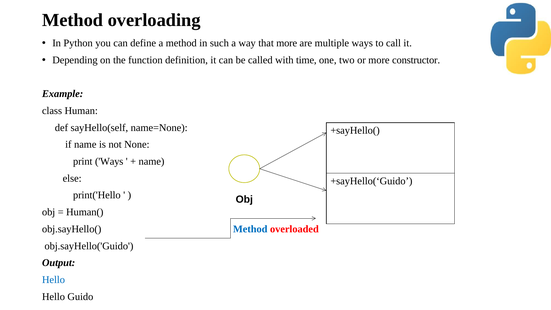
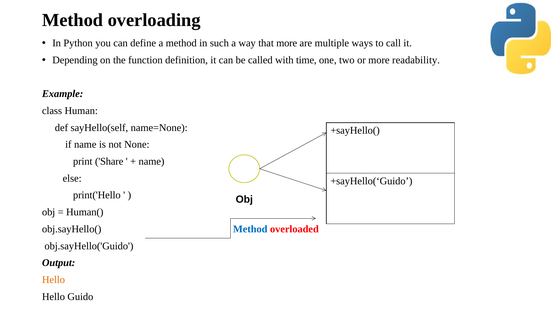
constructor: constructor -> readability (416, 60)
print Ways: Ways -> Share (109, 161)
Hello colour: blue -> orange (53, 280)
